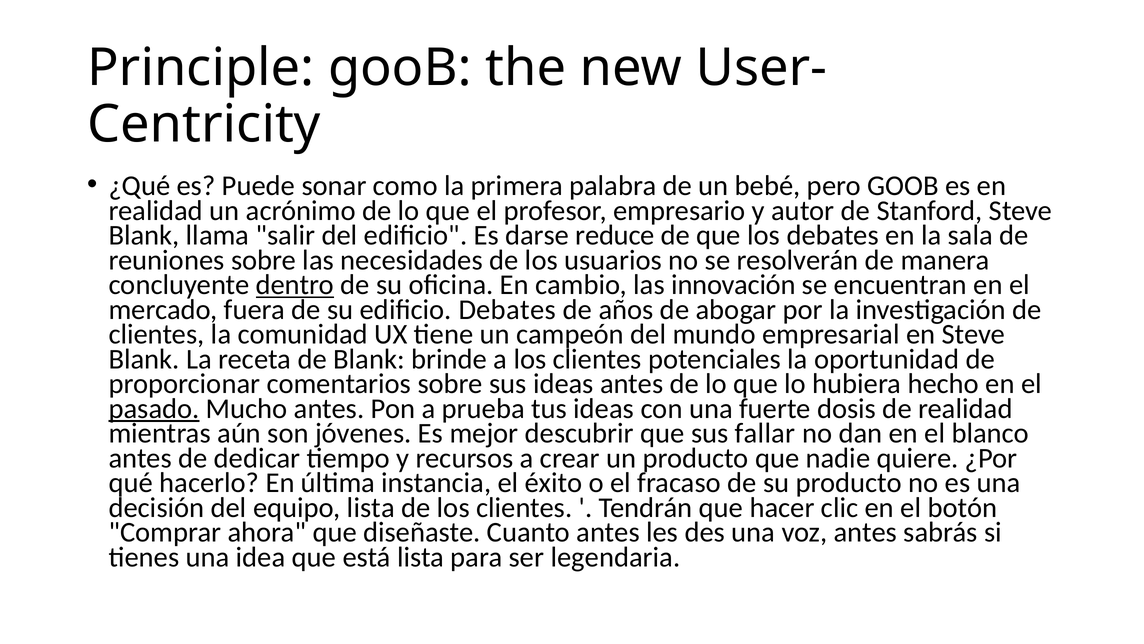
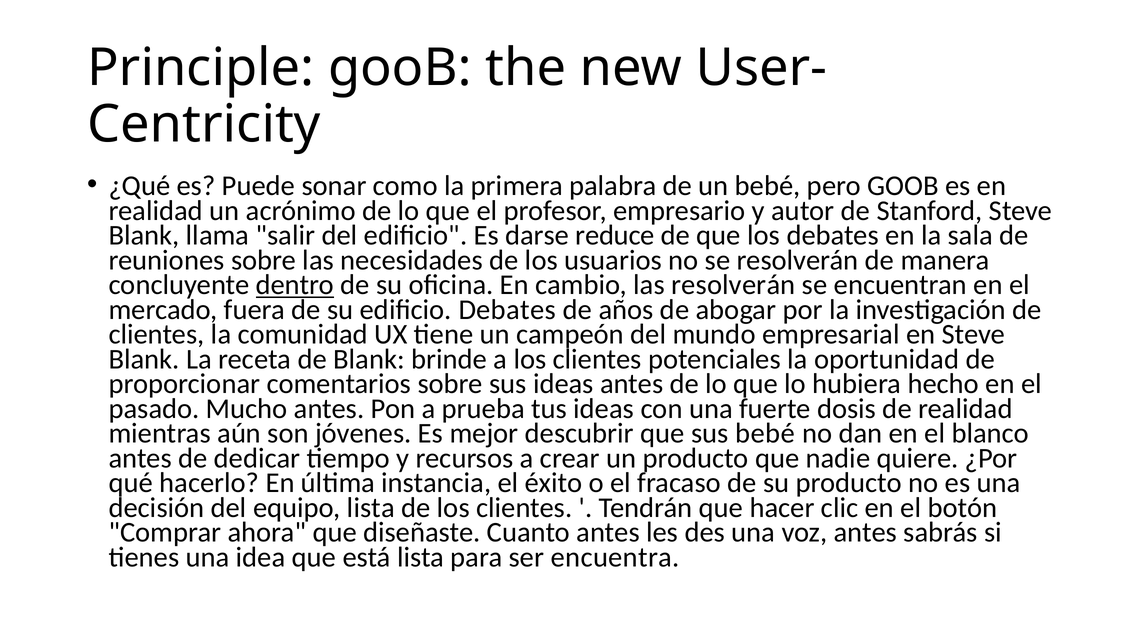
las innovación: innovación -> resolverán (733, 285)
pasado underline: present -> none (154, 408)
sus fallar: fallar -> bebé (765, 433)
legendaria: legendaria -> encuentra (615, 557)
